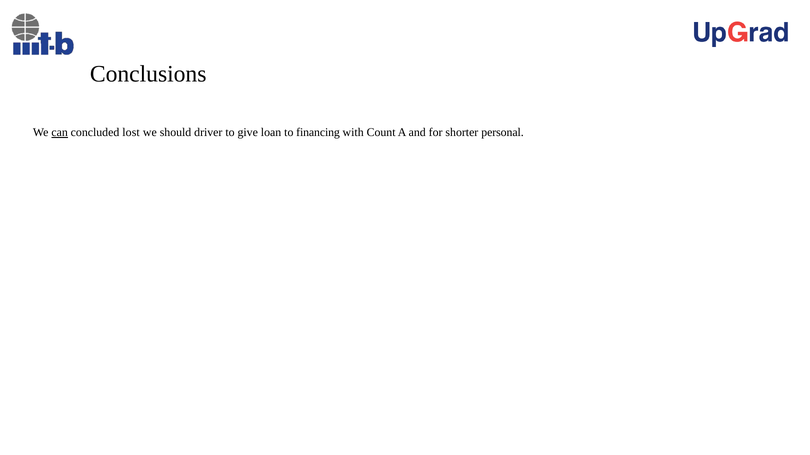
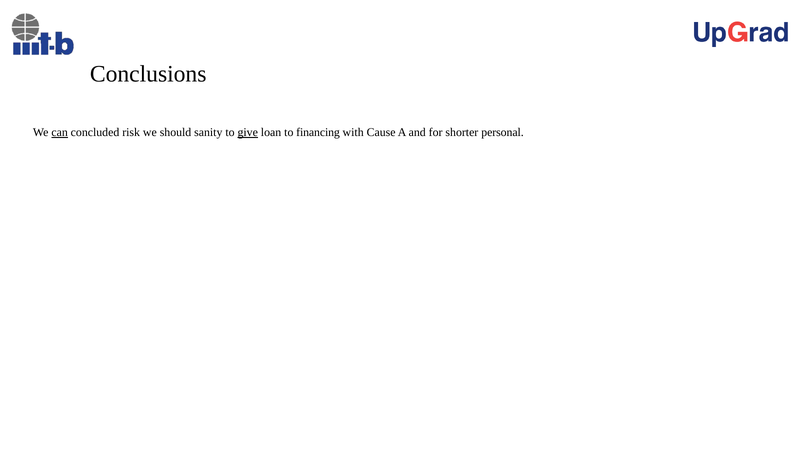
lost: lost -> risk (131, 133)
driver: driver -> sanity (208, 133)
give underline: none -> present (248, 133)
Count: Count -> Cause (381, 133)
